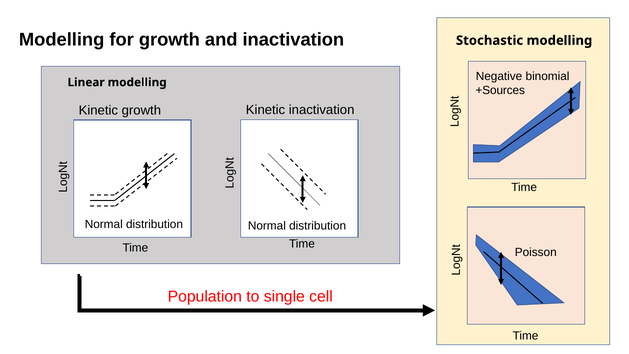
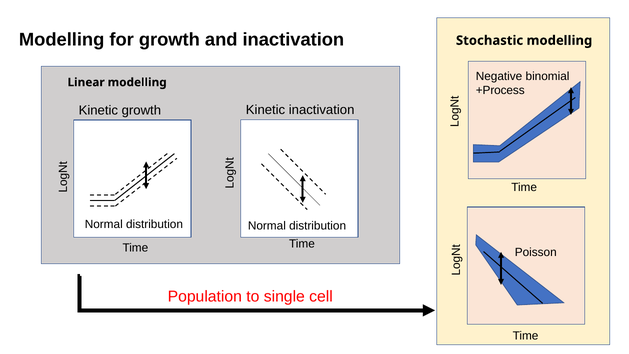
+Sources: +Sources -> +Process (500, 90)
